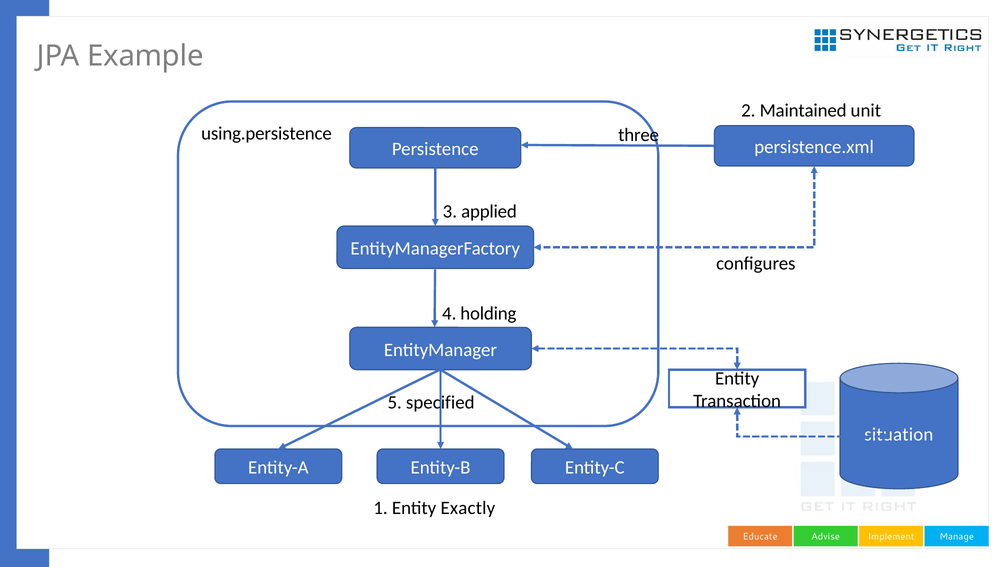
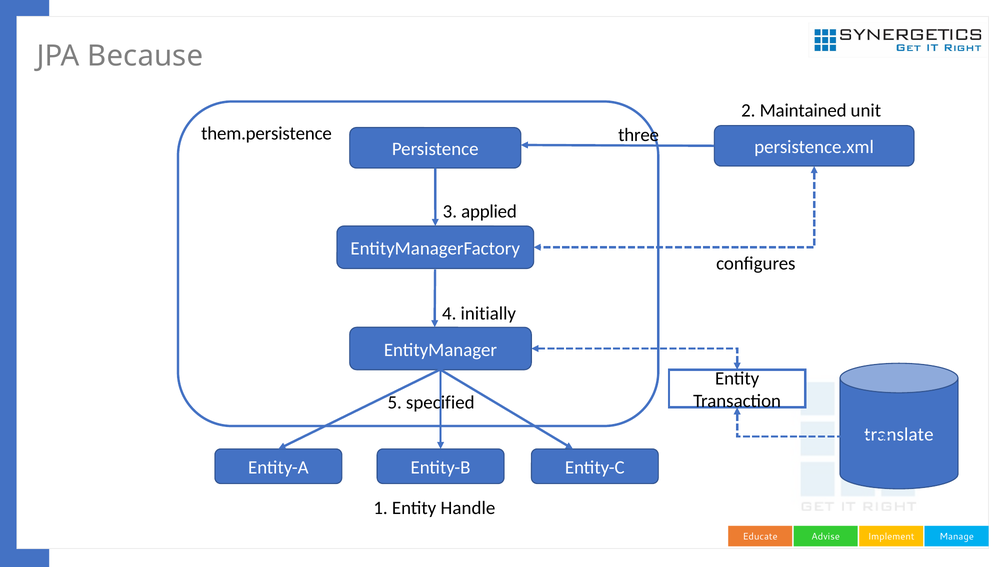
Example: Example -> Because (145, 56)
using.persistence: using.persistence -> them.persistence (267, 134)
holding: holding -> initially (488, 313)
situation: situation -> translate (899, 434)
Exactly: Exactly -> Handle (468, 507)
